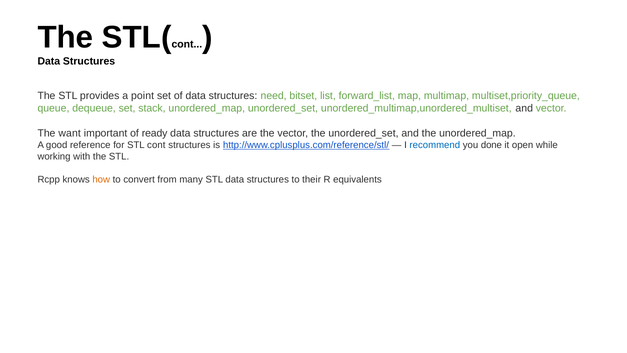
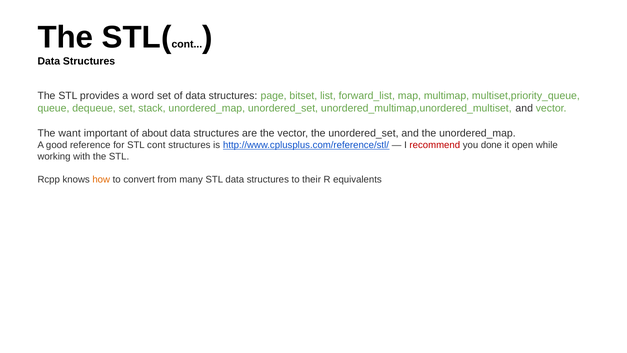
point: point -> word (143, 96)
need: need -> page (274, 96)
ready: ready -> about (155, 133)
recommend colour: blue -> red (435, 145)
